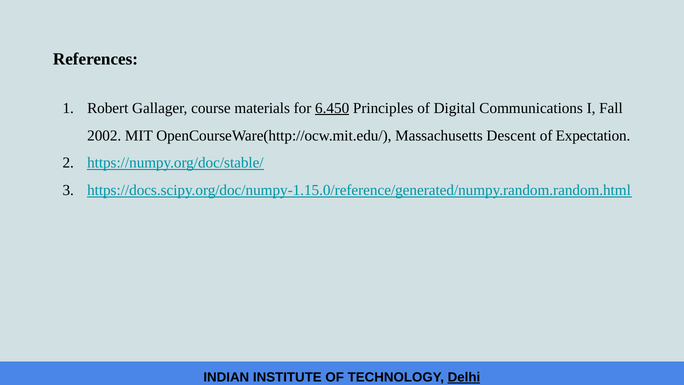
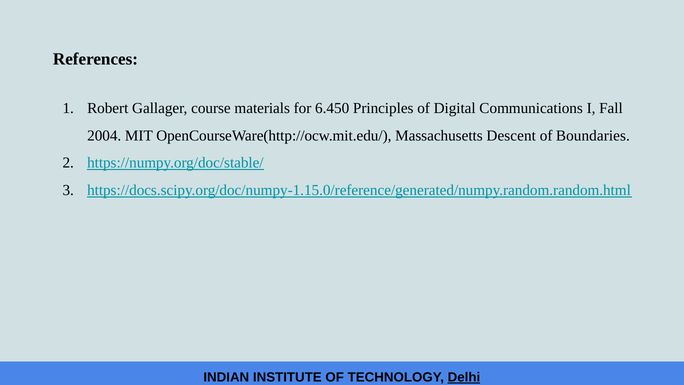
6.450 underline: present -> none (332, 108)
2002: 2002 -> 2004 (104, 135)
Expectation: Expectation -> Boundaries (593, 135)
